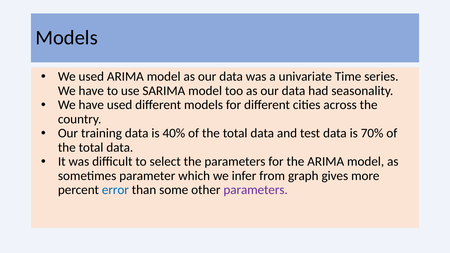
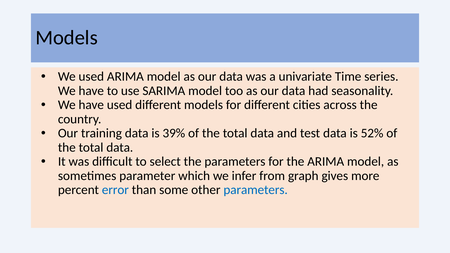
40%: 40% -> 39% (174, 133)
70%: 70% -> 52% (372, 133)
parameters colour: purple -> blue (256, 190)
